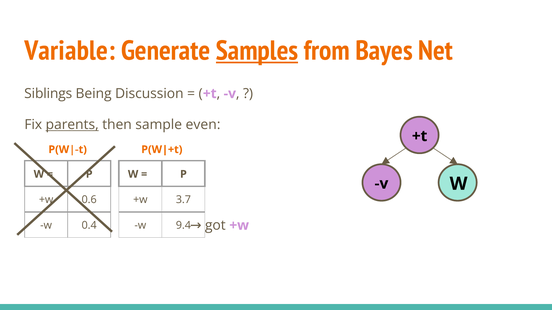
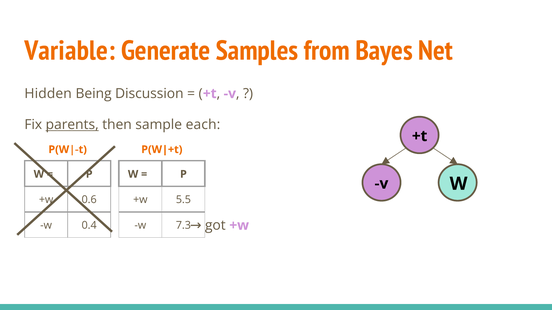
Samples underline: present -> none (257, 51)
Siblings: Siblings -> Hidden (48, 94)
even: even -> each (203, 125)
3.7: 3.7 -> 5.5 (183, 200)
9.4: 9.4 -> 7.3 (183, 226)
